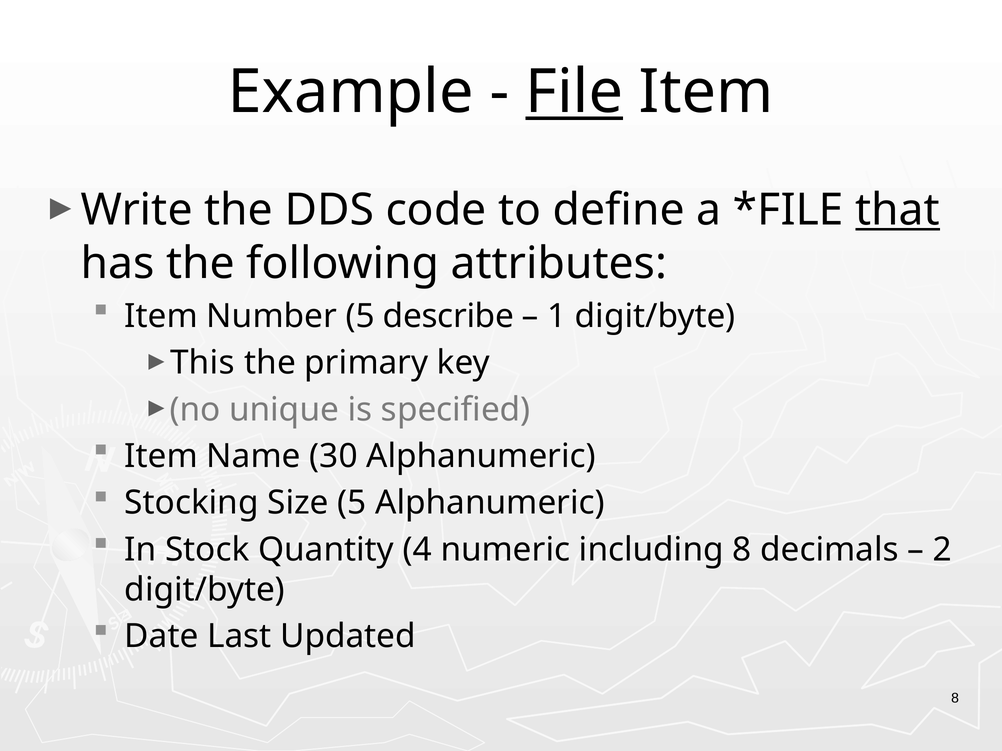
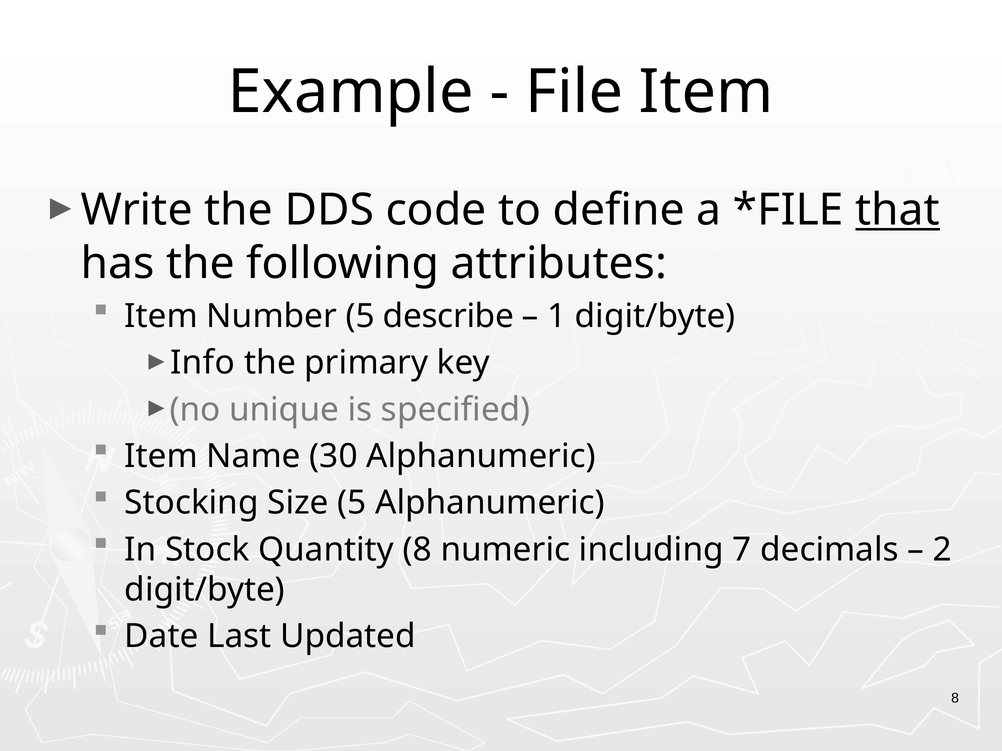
File underline: present -> none (574, 92)
This: This -> Info (203, 363)
Quantity 4: 4 -> 8 (417, 550)
including 8: 8 -> 7 (742, 550)
